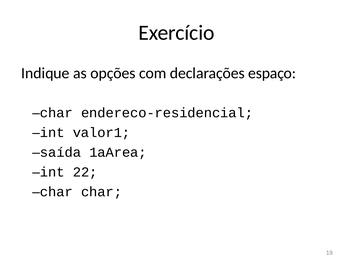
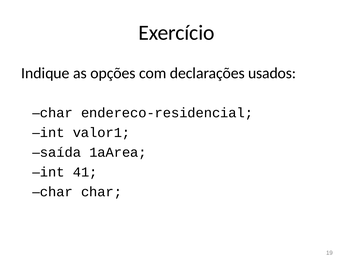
espaço: espaço -> usados (272, 73)
22: 22 -> 41 (85, 172)
